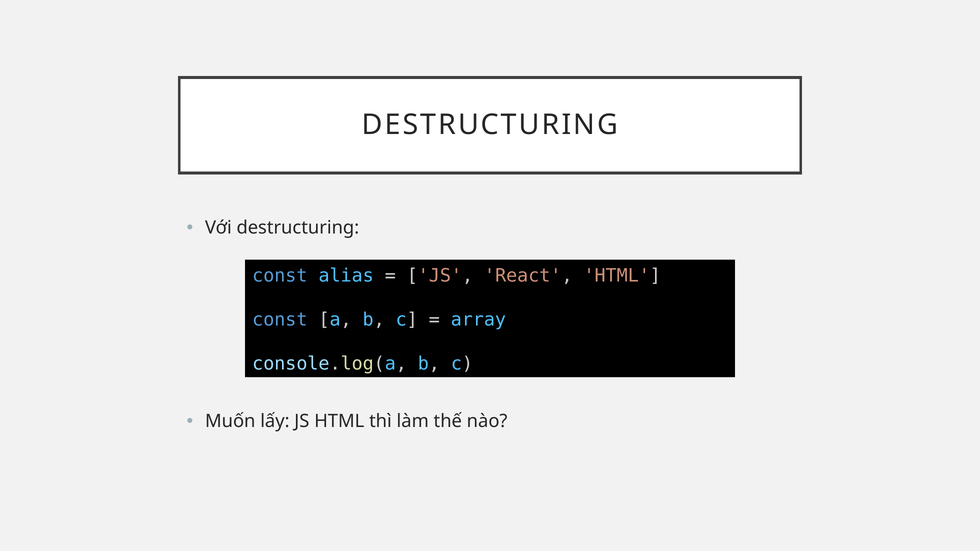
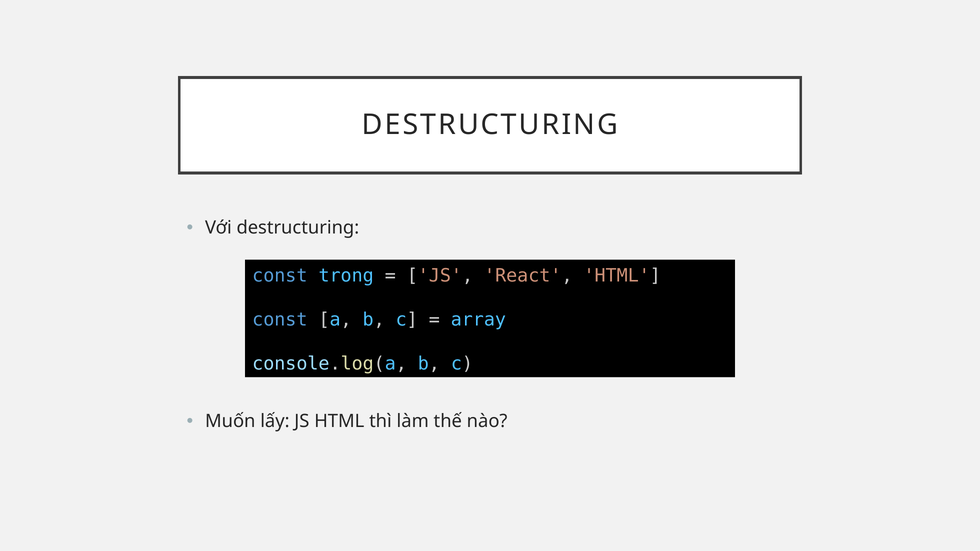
alias: alias -> trong (346, 276)
